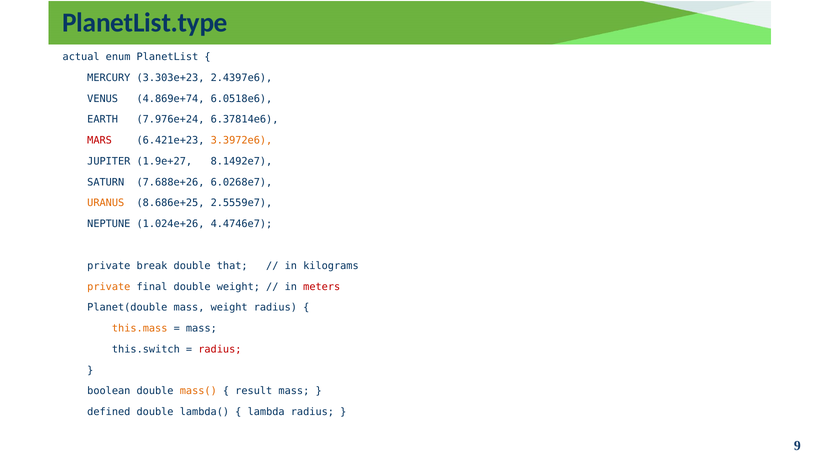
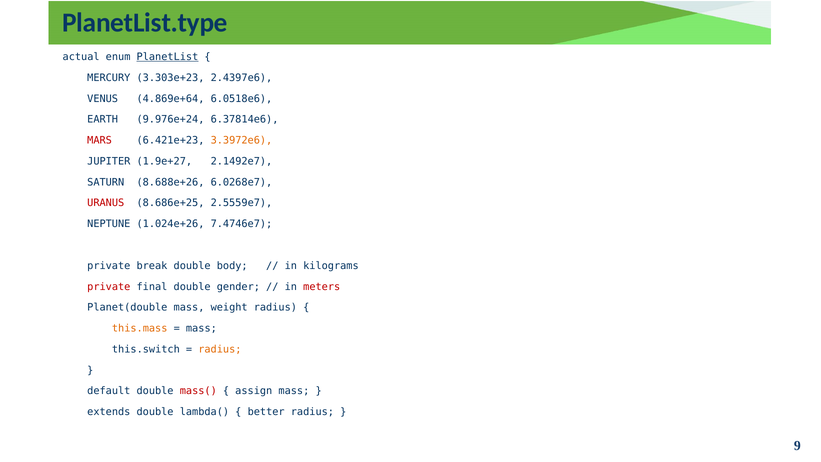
PlanetList underline: none -> present (167, 57)
4.869e+74: 4.869e+74 -> 4.869e+64 (170, 99)
7.976e+24: 7.976e+24 -> 9.976e+24 (170, 120)
8.1492e7: 8.1492e7 -> 2.1492e7 (241, 161)
7.688e+26: 7.688e+26 -> 8.688e+26 (170, 182)
URANUS colour: orange -> red (106, 203)
4.4746e7: 4.4746e7 -> 7.4746e7 (241, 224)
that: that -> body (232, 266)
private colour: orange -> red (109, 287)
double weight: weight -> gender (238, 287)
radius colour: red -> orange (220, 349)
boolean: boolean -> default (109, 391)
mass( colour: orange -> red (198, 391)
result: result -> assign (254, 391)
defined: defined -> extends (109, 412)
lambda: lambda -> better (266, 412)
